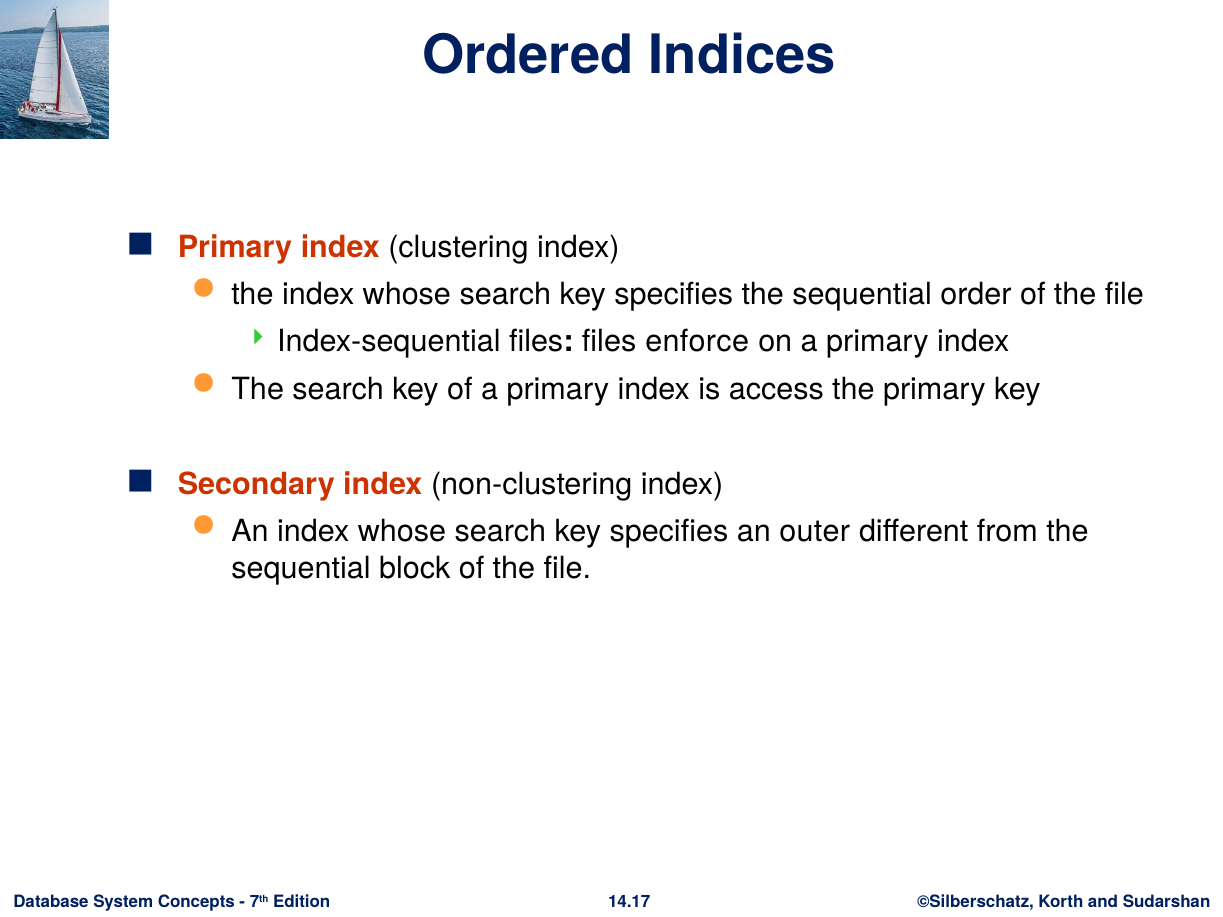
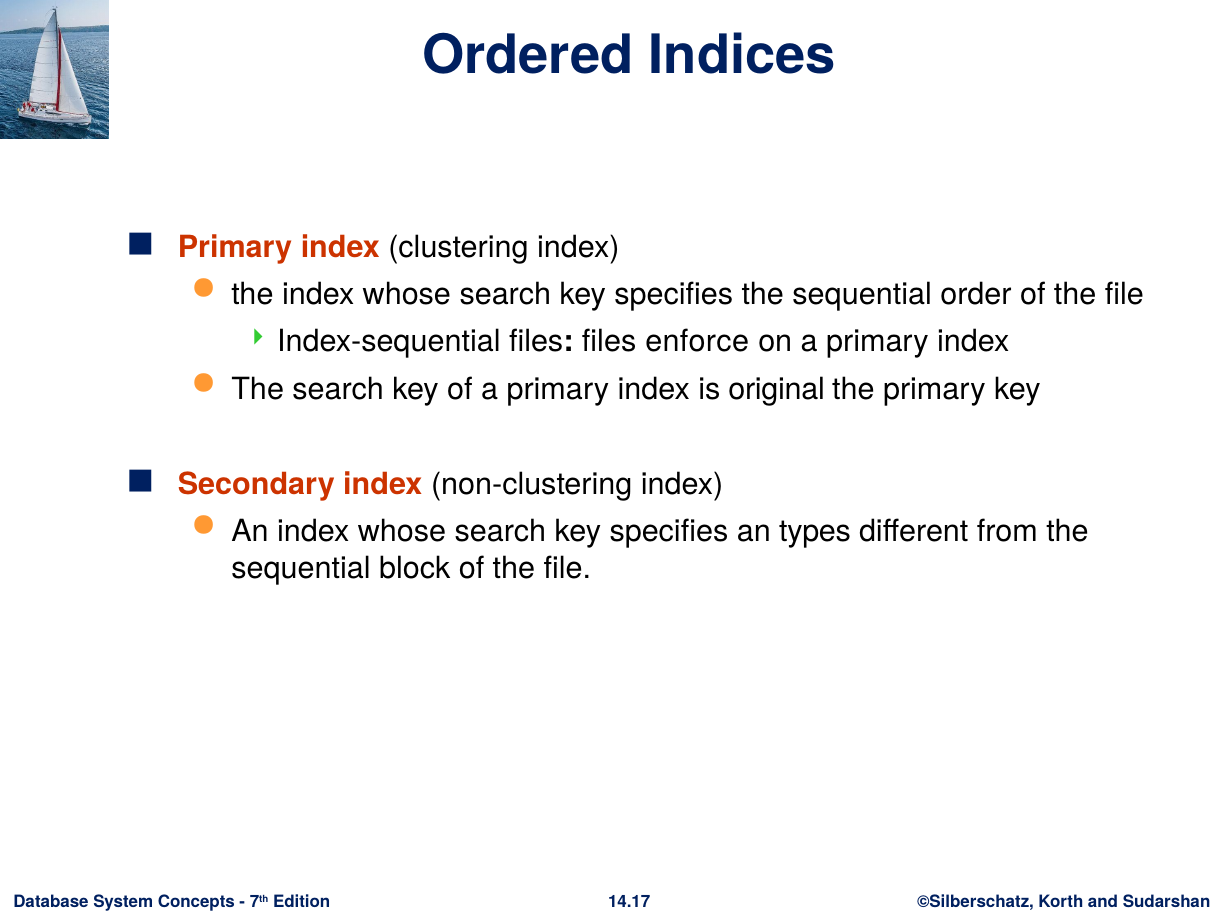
access: access -> original (777, 389)
outer: outer -> types (815, 531)
